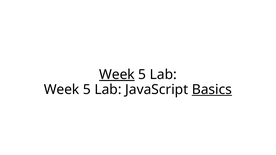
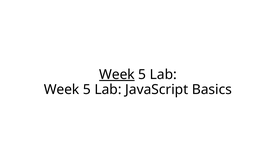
Basics underline: present -> none (212, 90)
